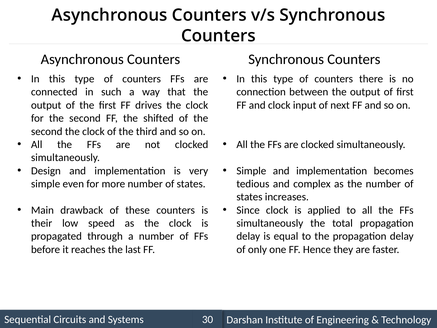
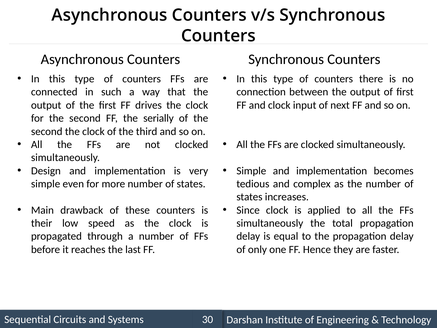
shifted: shifted -> serially (158, 118)
